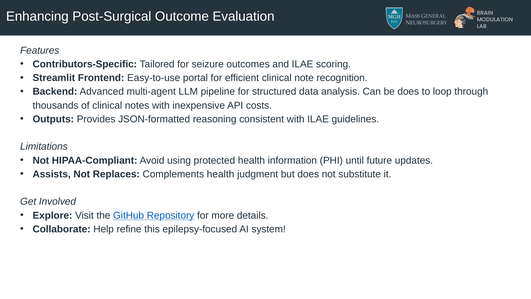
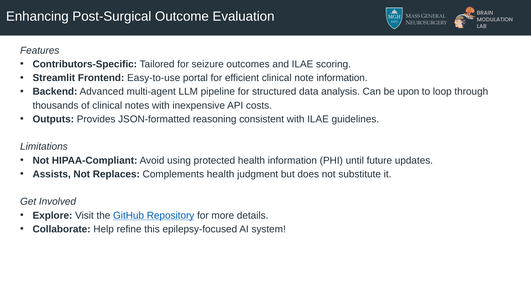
note recognition: recognition -> information (342, 78)
be does: does -> upon (408, 92)
